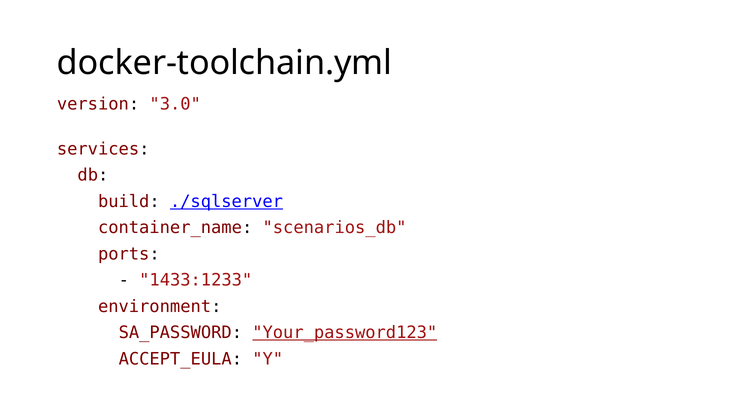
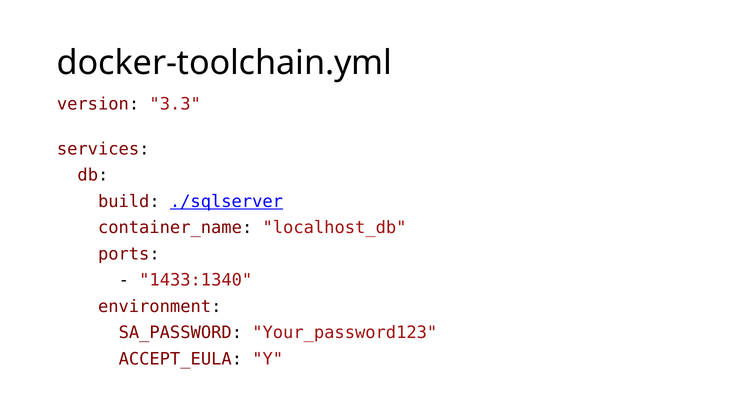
3.0: 3.0 -> 3.3 (175, 104)
scenarios_db: scenarios_db -> localhost_db (335, 228)
1433:1233: 1433:1233 -> 1433:1340 (196, 280)
Your_password123 underline: present -> none (345, 333)
